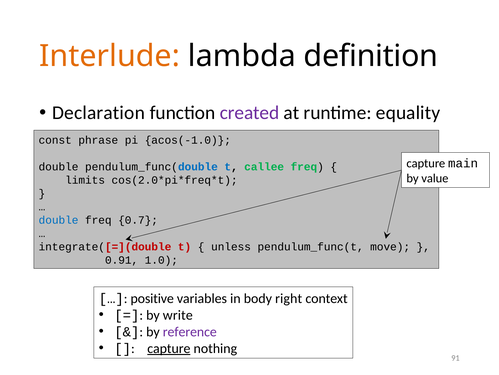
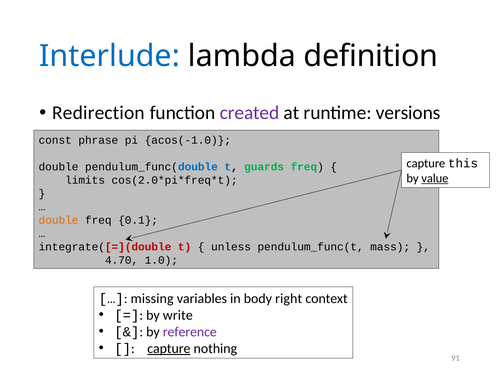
Interlude colour: orange -> blue (110, 56)
Declaration: Declaration -> Redirection (98, 112)
equality: equality -> versions (408, 112)
main: main -> this (463, 163)
callee: callee -> guards (264, 166)
value underline: none -> present (435, 178)
double colour: blue -> orange (59, 220)
0.7: 0.7 -> 0.1 (138, 220)
move: move -> mass (390, 246)
0.91: 0.91 -> 4.70 (122, 259)
positive: positive -> missing (152, 298)
